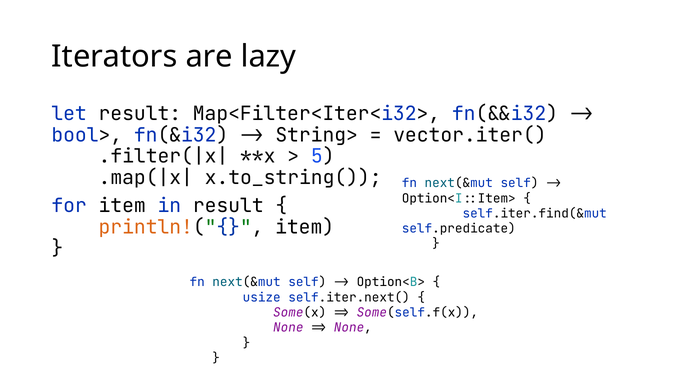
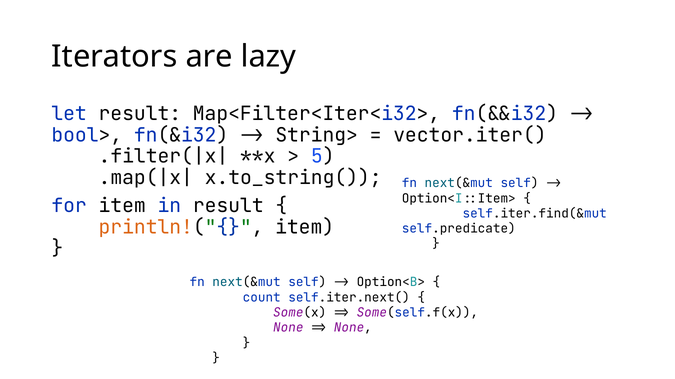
usize: usize -> count (262, 298)
